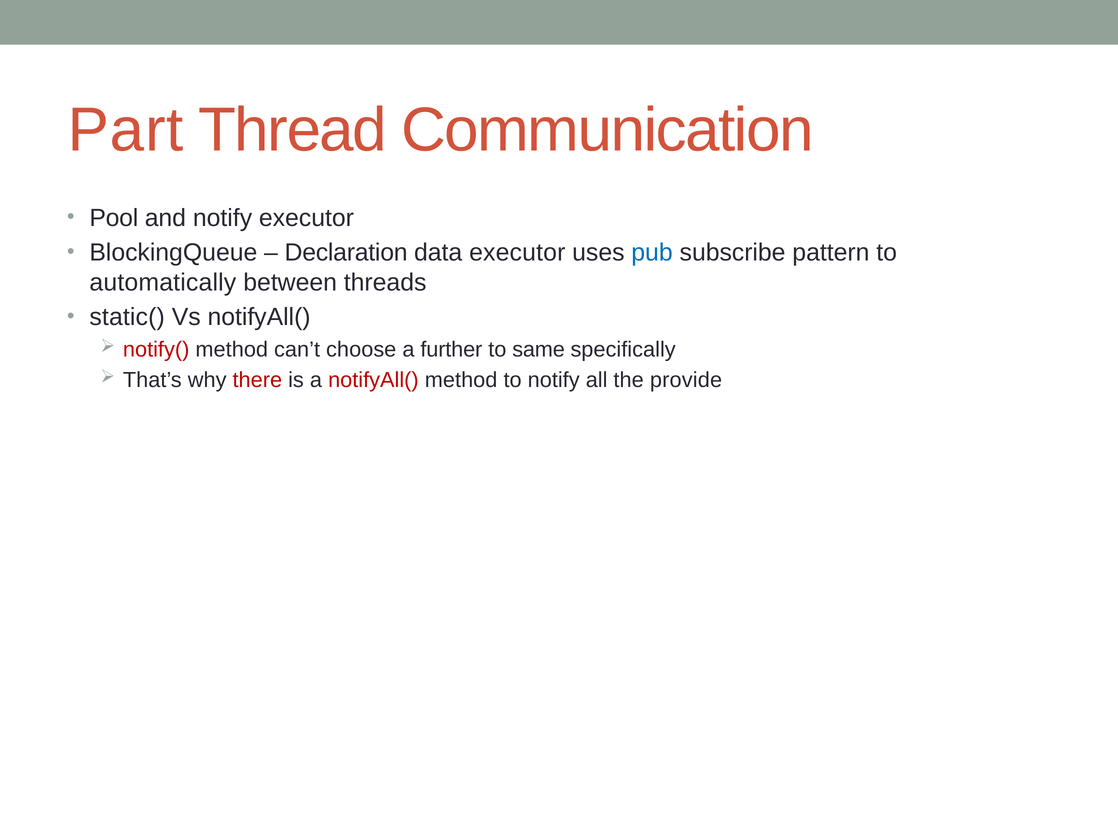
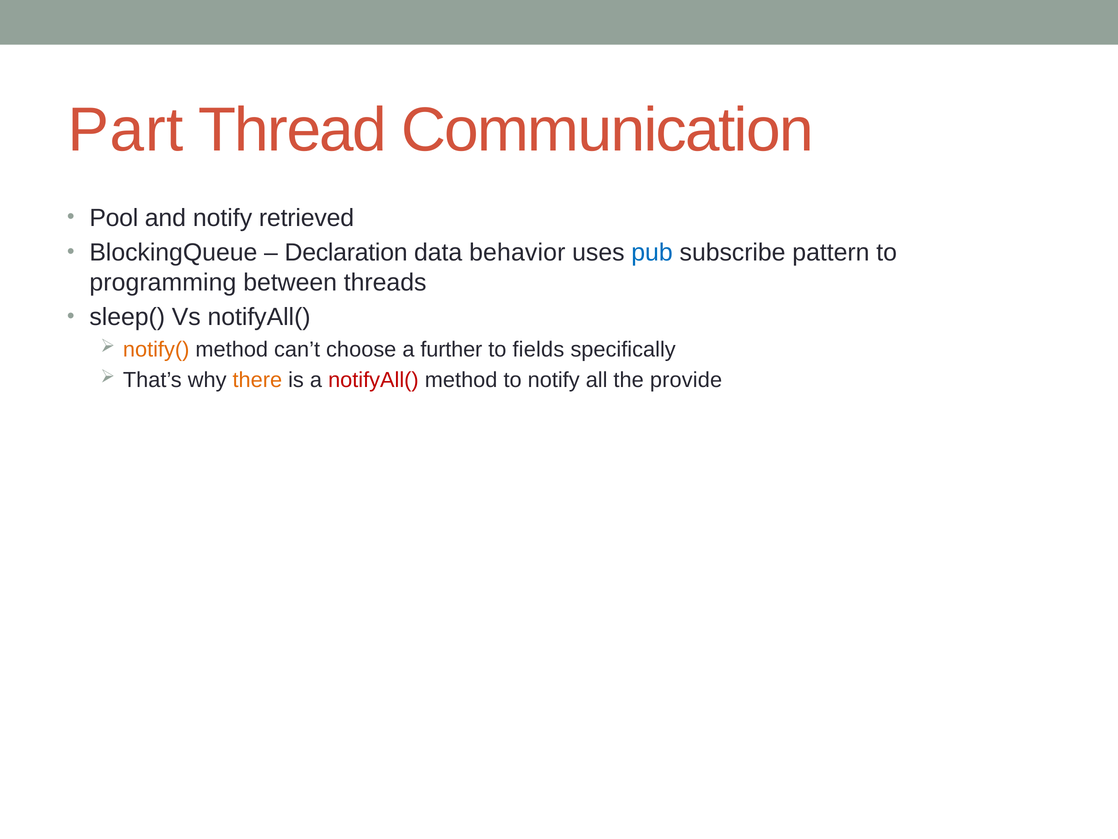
notify executor: executor -> retrieved (306, 218)
data executor: executor -> behavior (517, 253)
automatically: automatically -> programming (163, 282)
static(: static( -> sleep( (127, 317)
notify( colour: red -> orange (156, 349)
same: same -> fields (538, 349)
there colour: red -> orange (257, 380)
